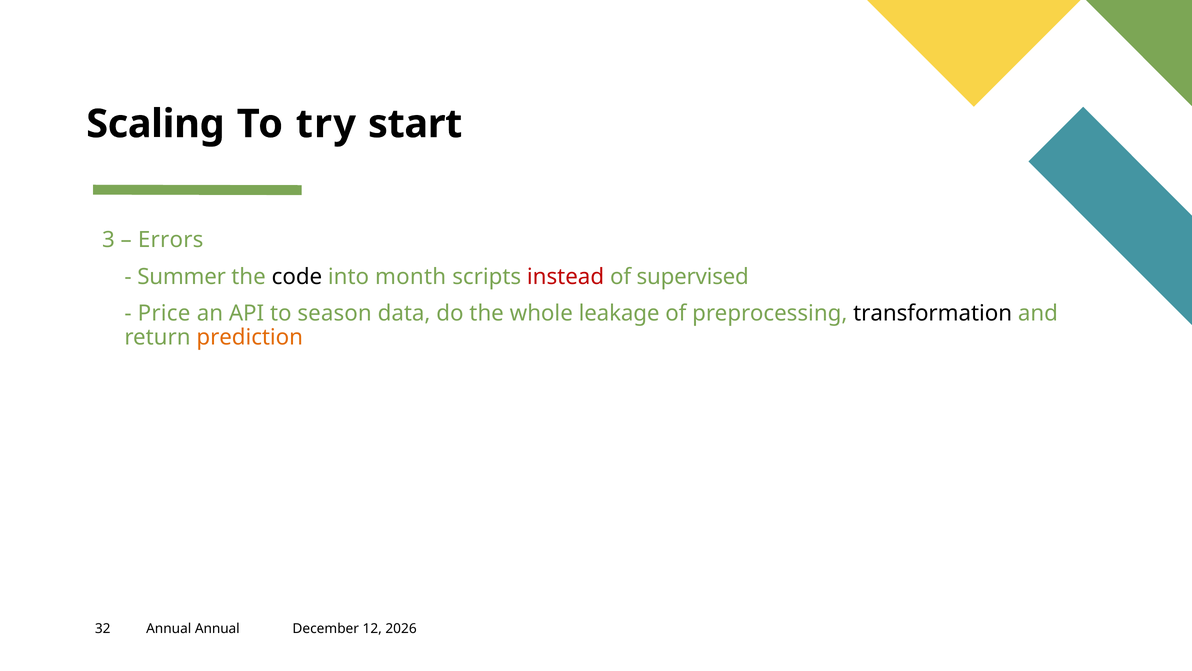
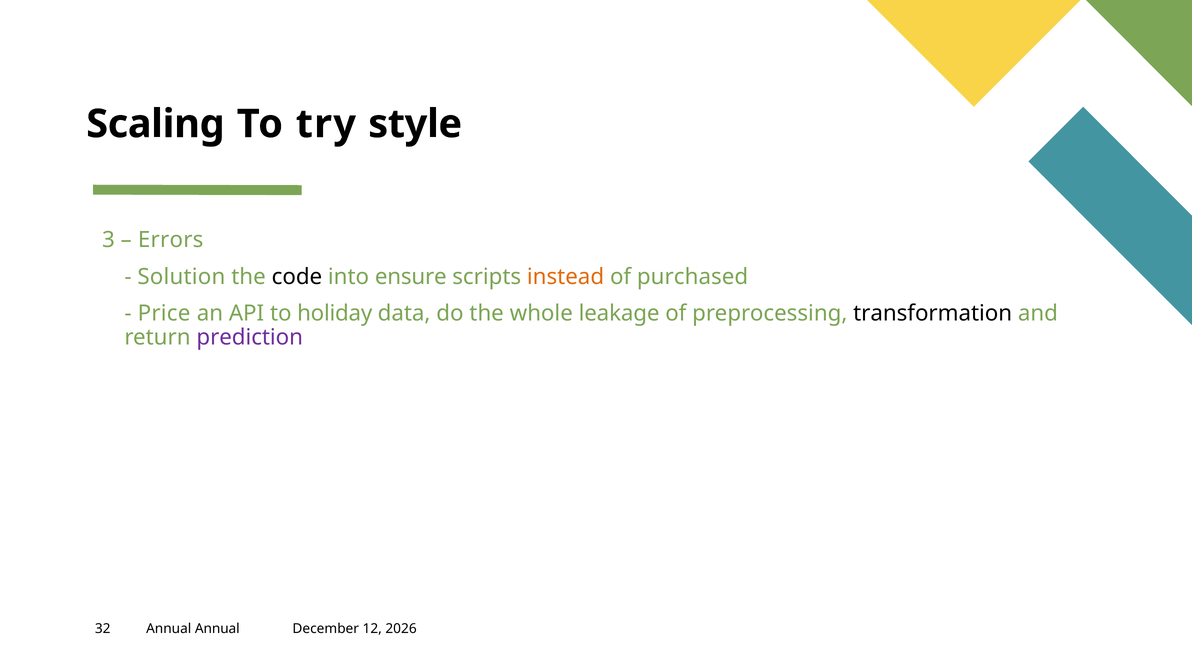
start: start -> style (415, 124)
Summer: Summer -> Solution (181, 276)
month: month -> ensure (411, 276)
instead colour: red -> orange (566, 276)
supervised: supervised -> purchased (693, 276)
season: season -> holiday (335, 313)
prediction colour: orange -> purple (250, 337)
